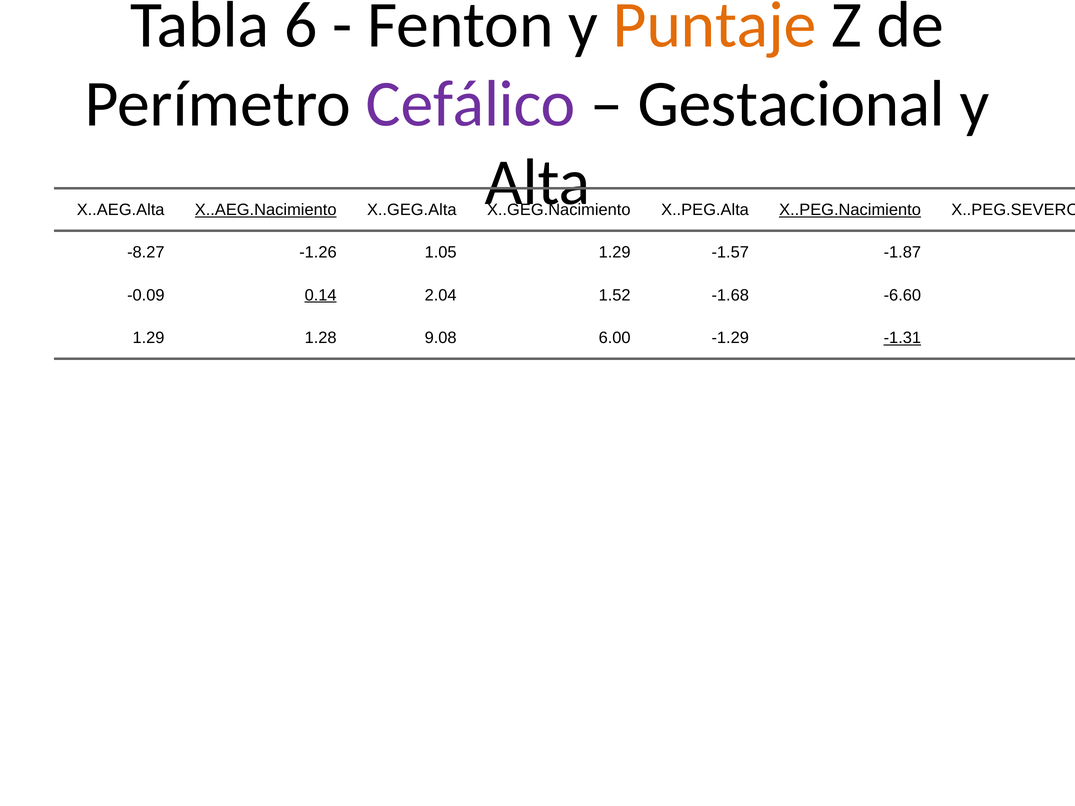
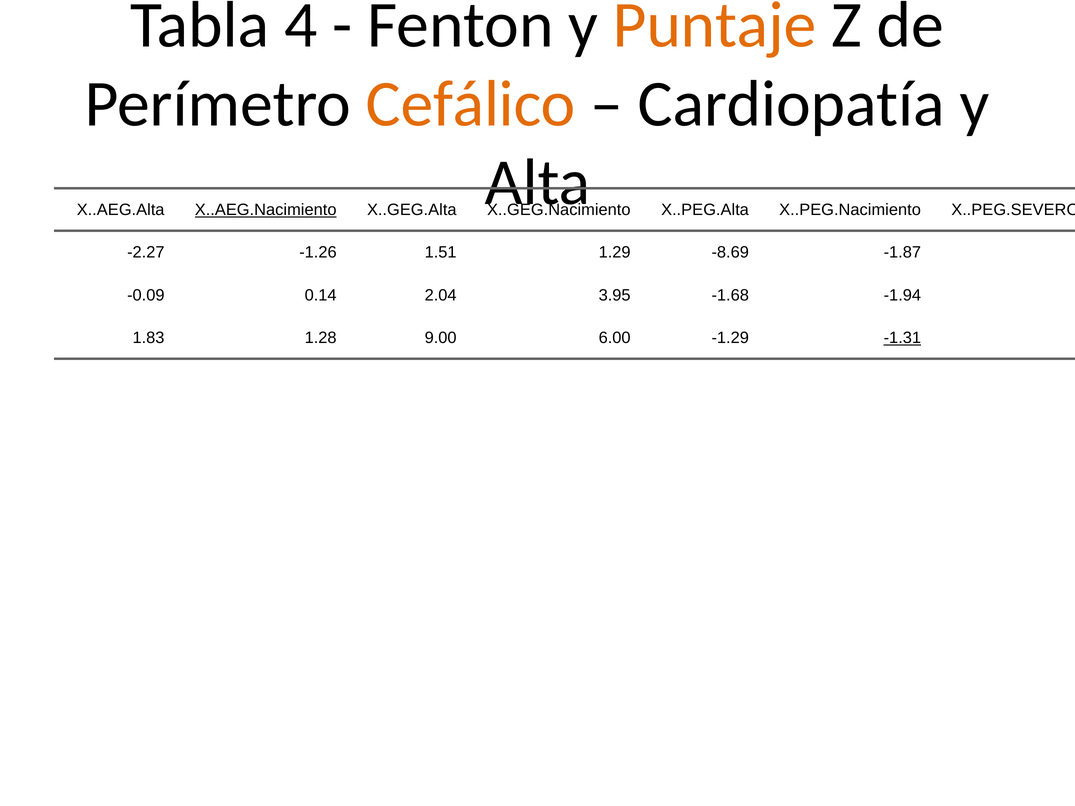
6: 6 -> 4 (301, 25)
Cefálico colour: purple -> orange (471, 104)
Gestacional: Gestacional -> Cardiopatía (791, 104)
X..PEG.Nacimiento underline: present -> none (850, 210)
-8.27: -8.27 -> -2.27 (146, 253)
1.05: 1.05 -> 1.51 (441, 253)
-1.57: -1.57 -> -8.69 (730, 253)
0.14 underline: present -> none (321, 295)
1.52: 1.52 -> 3.95 (615, 295)
-6.60: -6.60 -> -1.94 (902, 295)
1.29: 1.29 -> 1.83 (148, 338)
9.08: 9.08 -> 9.00 (441, 338)
